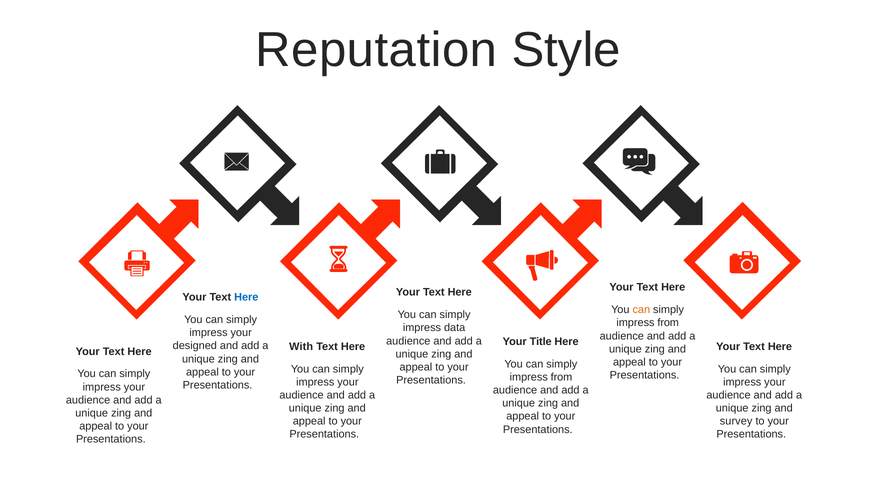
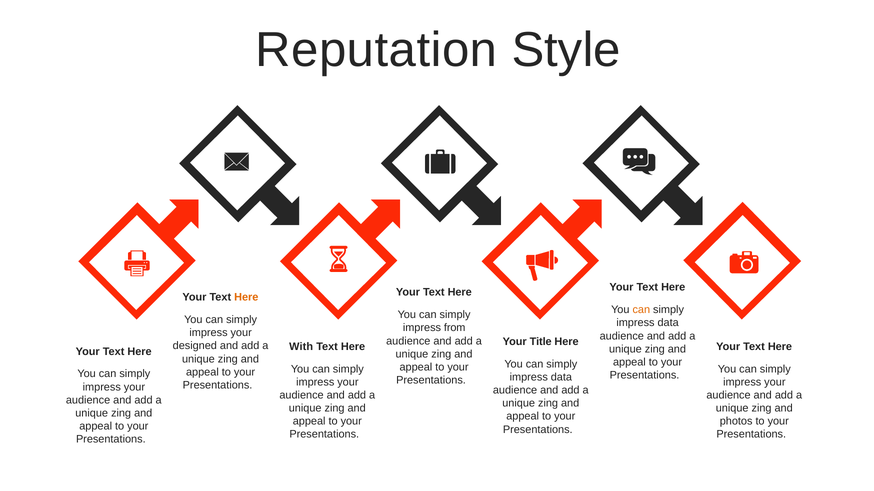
Here colour: blue -> orange (246, 298)
from: from -> data (668, 323)
data: data -> from (455, 328)
from: from -> data (561, 378)
survey: survey -> photos (736, 422)
